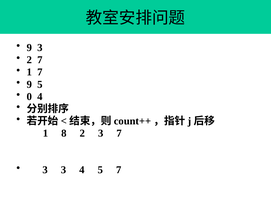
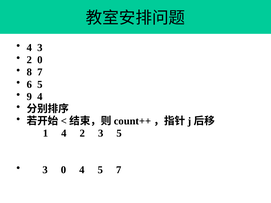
9: 9 -> 4 (29, 48)
2 7: 7 -> 0 (40, 60)
1: 1 -> 8 (29, 72)
9: 9 -> 6 (29, 84)
0: 0 -> 9 (29, 97)
1 8: 8 -> 4 (64, 133)
3 7: 7 -> 5 (119, 133)
3 3: 3 -> 0 (63, 170)
